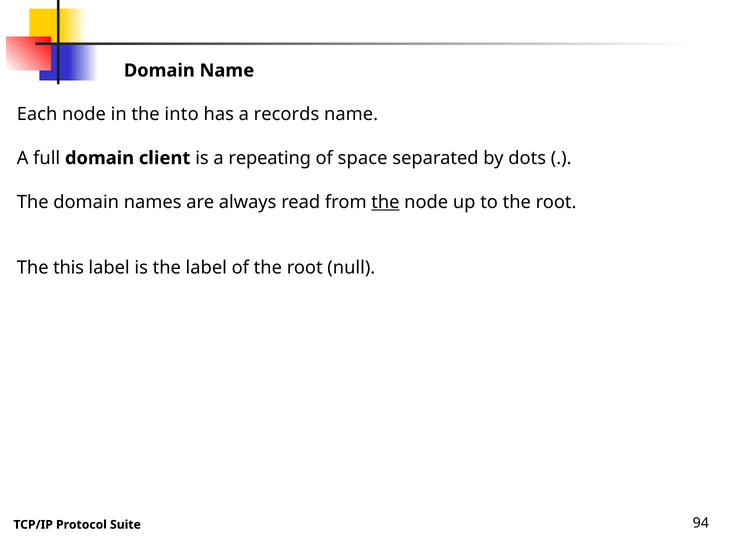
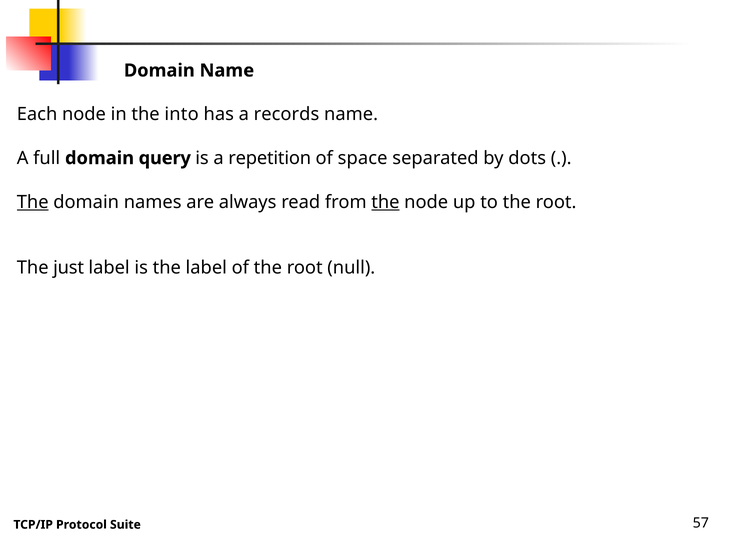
client: client -> query (165, 158)
repeating: repeating -> repetition (270, 158)
The underline: none -> present (33, 202)
this: this -> just (69, 268)
94: 94 -> 57 (701, 523)
